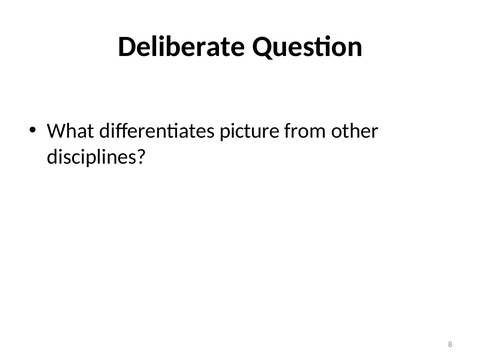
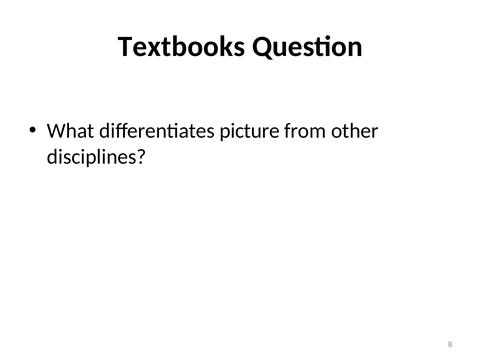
Deliberate: Deliberate -> Textbooks (181, 47)
